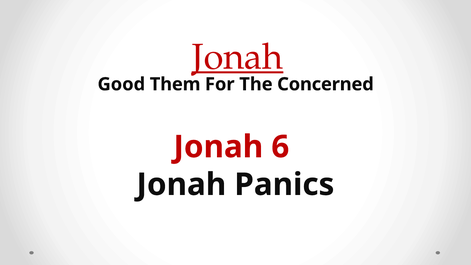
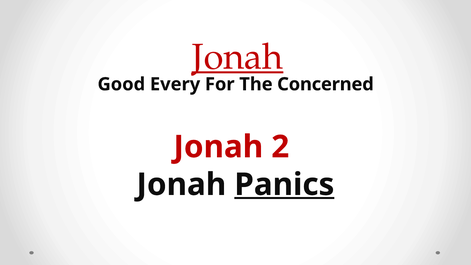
Them: Them -> Every (175, 84)
6: 6 -> 2 (280, 147)
Panics underline: none -> present (284, 185)
